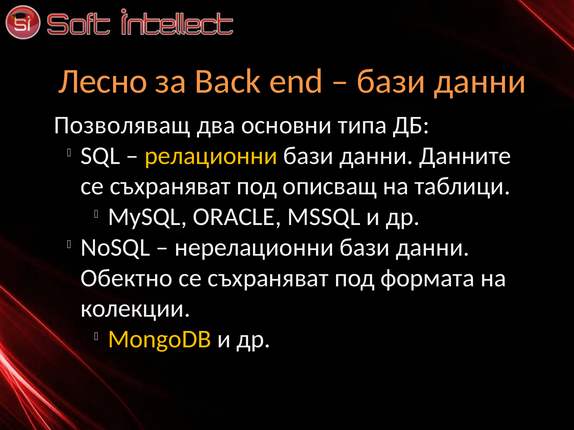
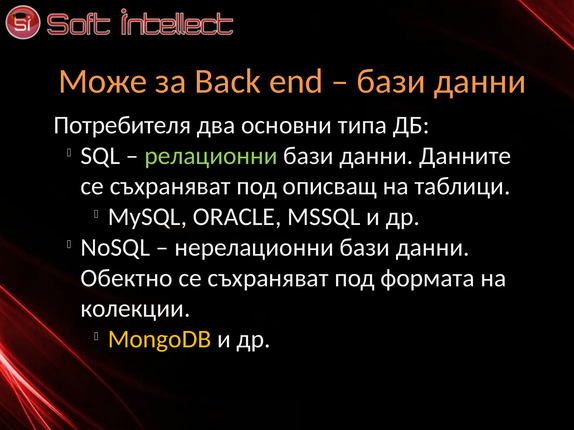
Лесно: Лесно -> Може (103, 81)
Позволяващ: Позволяващ -> Потребителя (122, 125)
релационни colour: yellow -> light green (211, 156)
